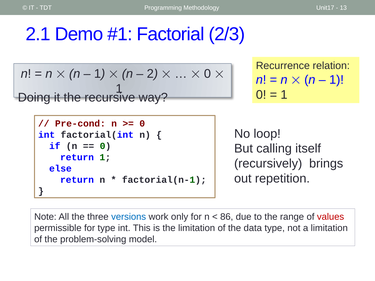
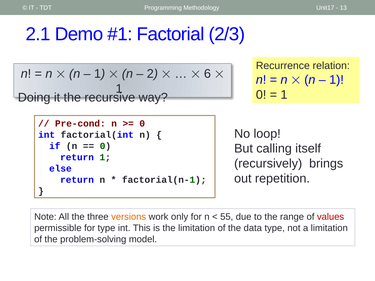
0: 0 -> 6 (207, 74)
versions colour: blue -> orange (129, 217)
86: 86 -> 55 (227, 217)
